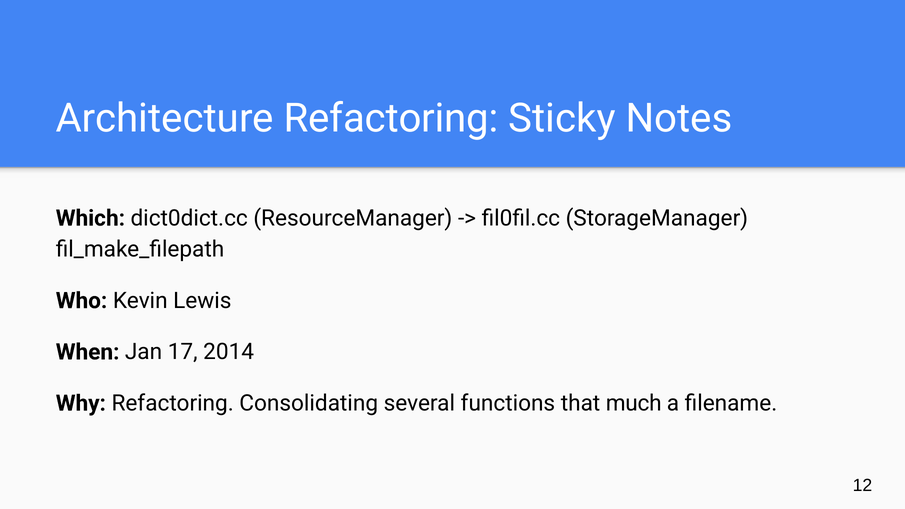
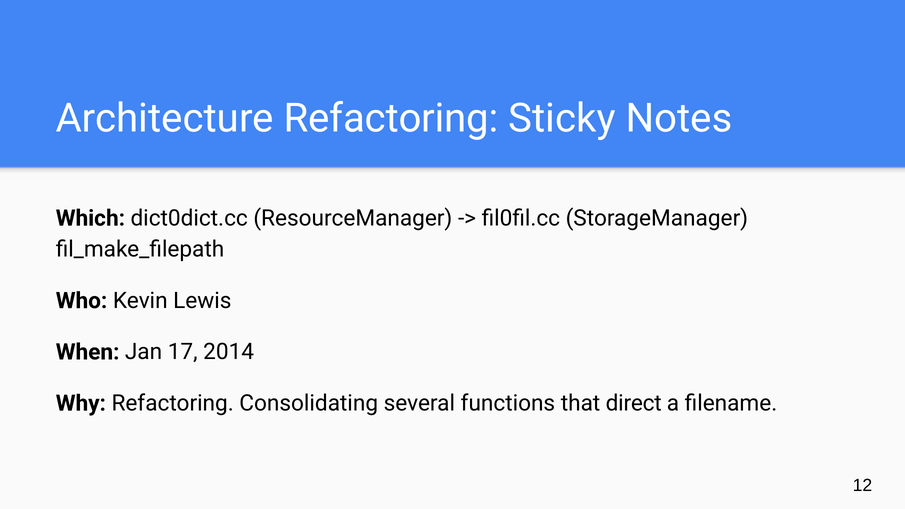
much: much -> direct (634, 403)
